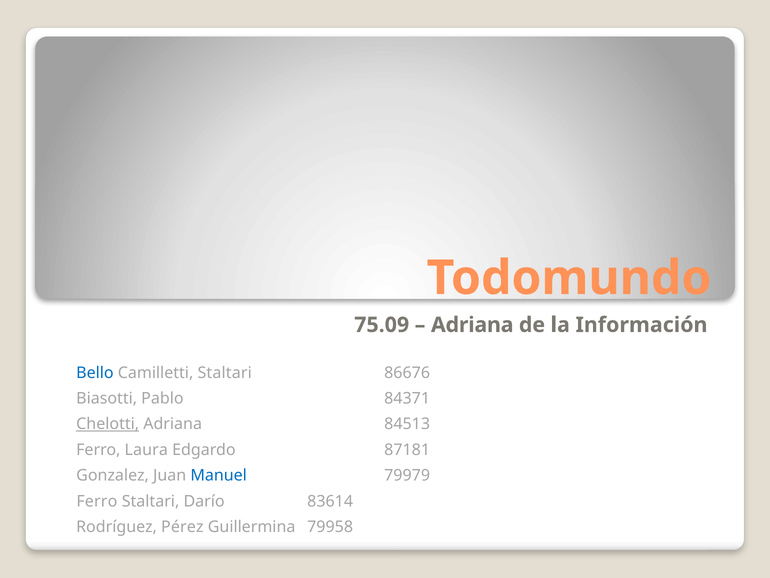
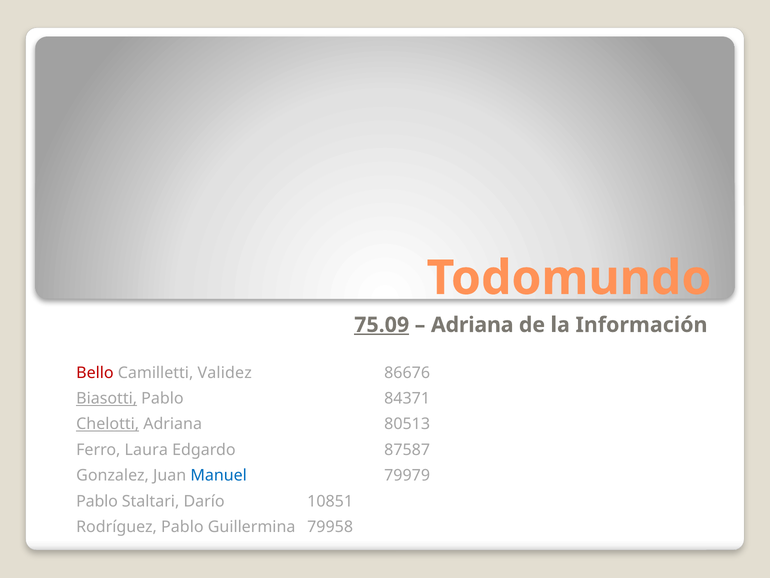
75.09 underline: none -> present (382, 325)
Bello colour: blue -> red (95, 372)
Camilletti Staltari: Staltari -> Validez (225, 372)
Biasotti underline: none -> present (107, 398)
84513: 84513 -> 80513 (407, 424)
87181: 87181 -> 87587 (407, 449)
Ferro: Ferro -> Pablo (97, 501)
83614: 83614 -> 10851 (330, 501)
Rodríguez Pérez: Pérez -> Pablo (182, 526)
